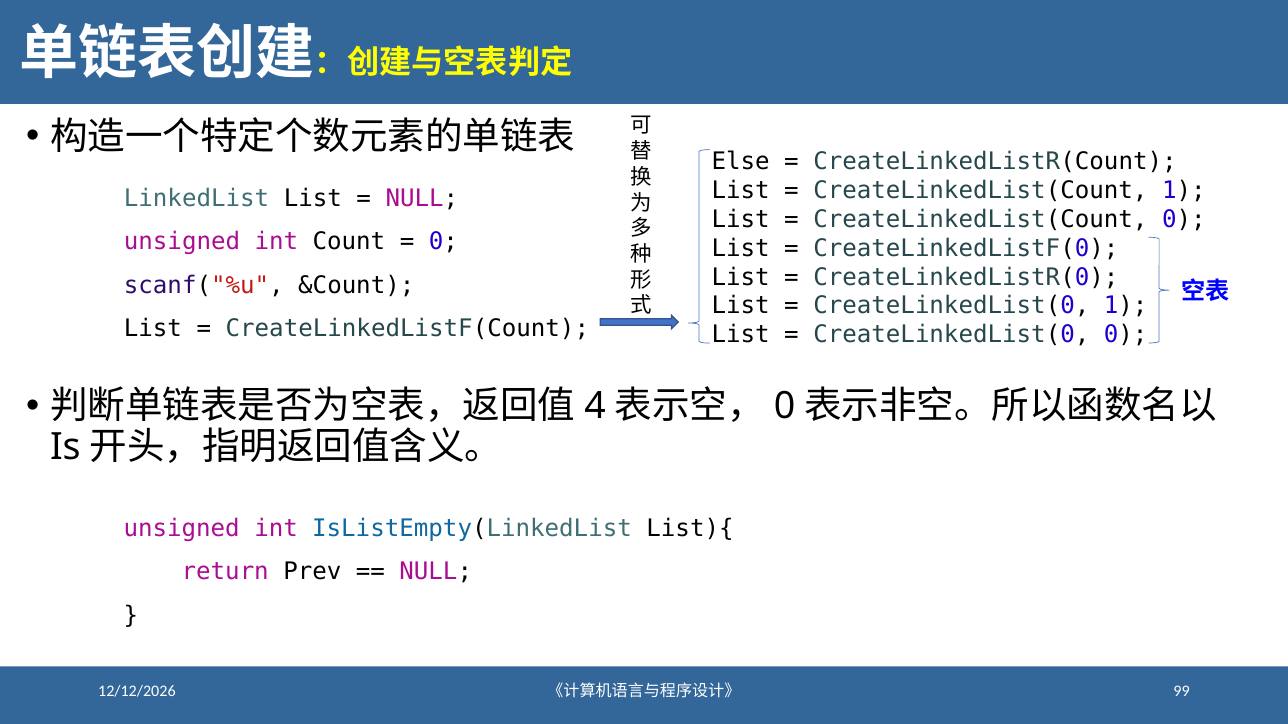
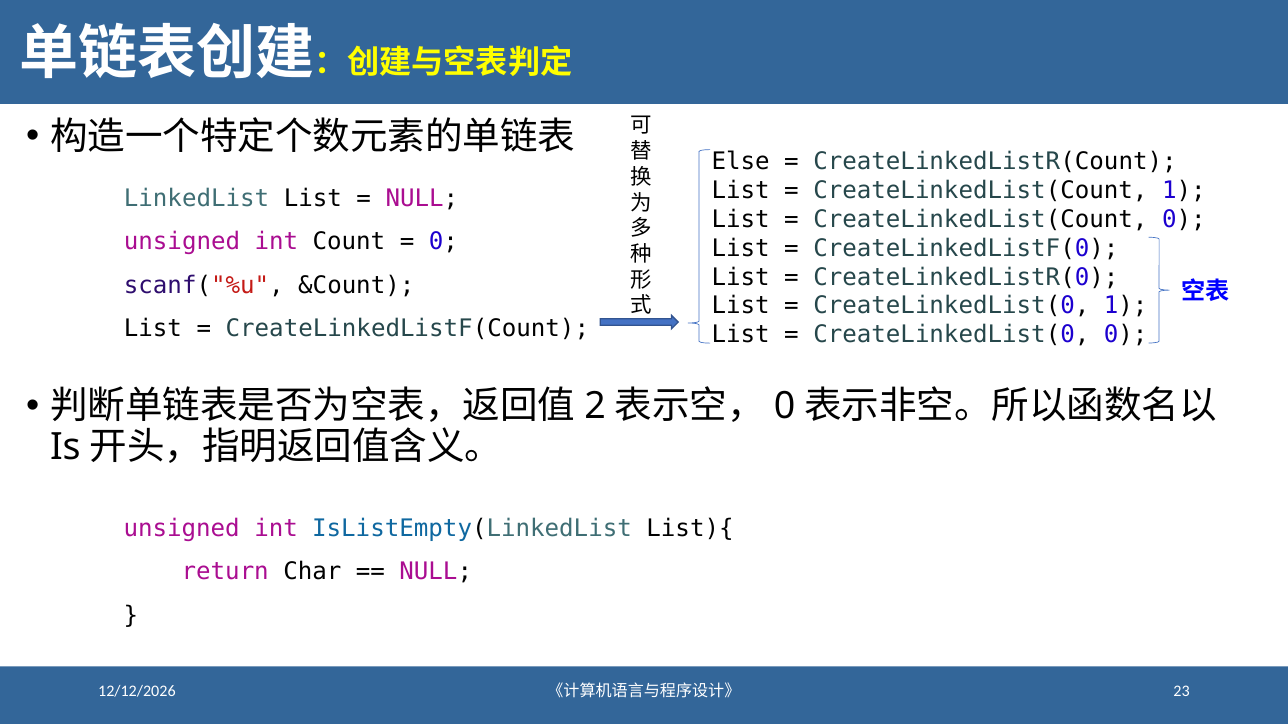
4: 4 -> 2 (595, 407)
Prev: Prev -> Char (312, 572)
99: 99 -> 23 (1182, 692)
